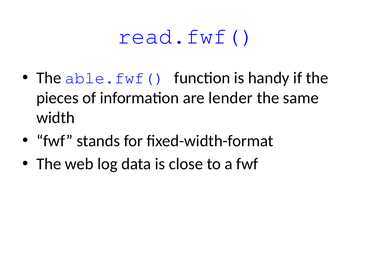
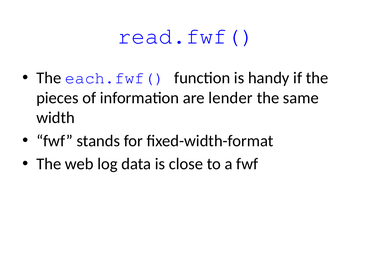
able.fwf(: able.fwf( -> each.fwf( (115, 78)
